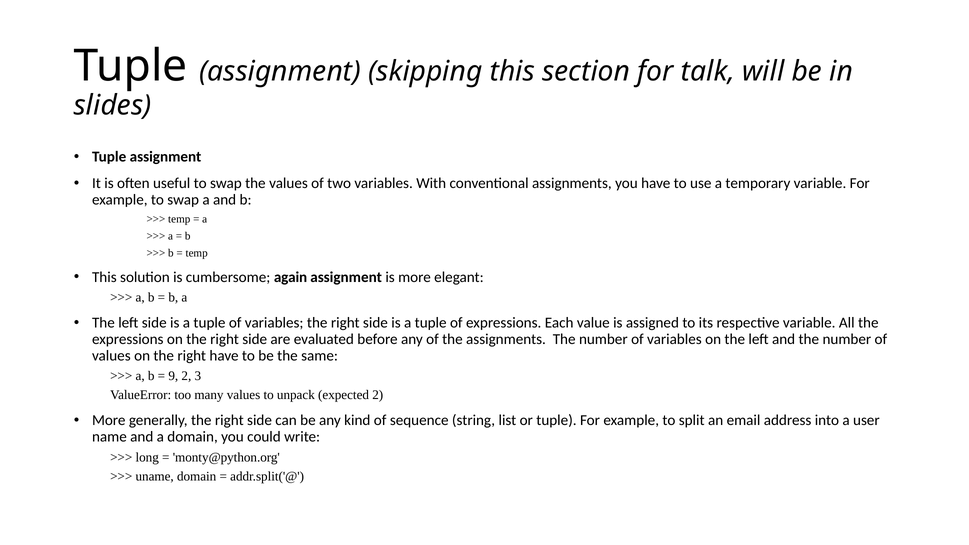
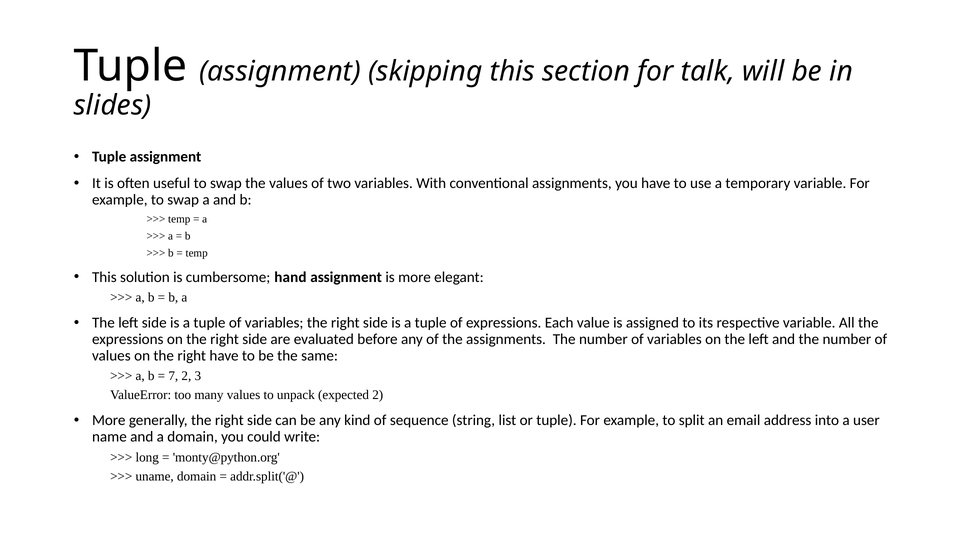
again: again -> hand (290, 277)
9: 9 -> 7 (173, 376)
